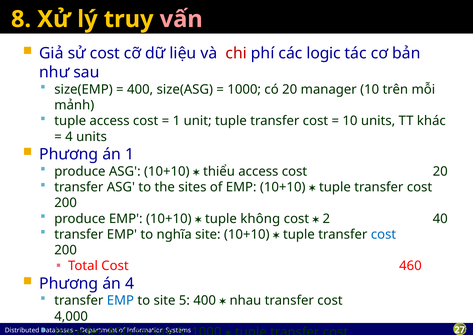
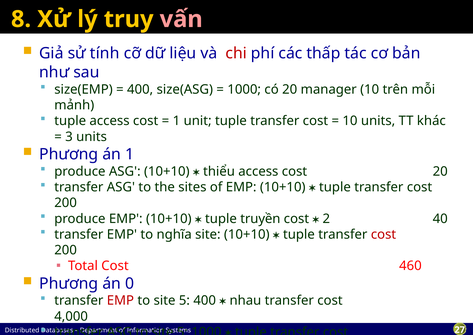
sử cost: cost -> tính (105, 53)
logic: logic -> thấp (324, 53)
4: 4 -> 3 (69, 137)
không: không -> truyền (260, 219)
cost colour: blue -> red (383, 235)
án 4: 4 -> 0 (130, 284)
EMP colour: blue -> red (120, 301)
